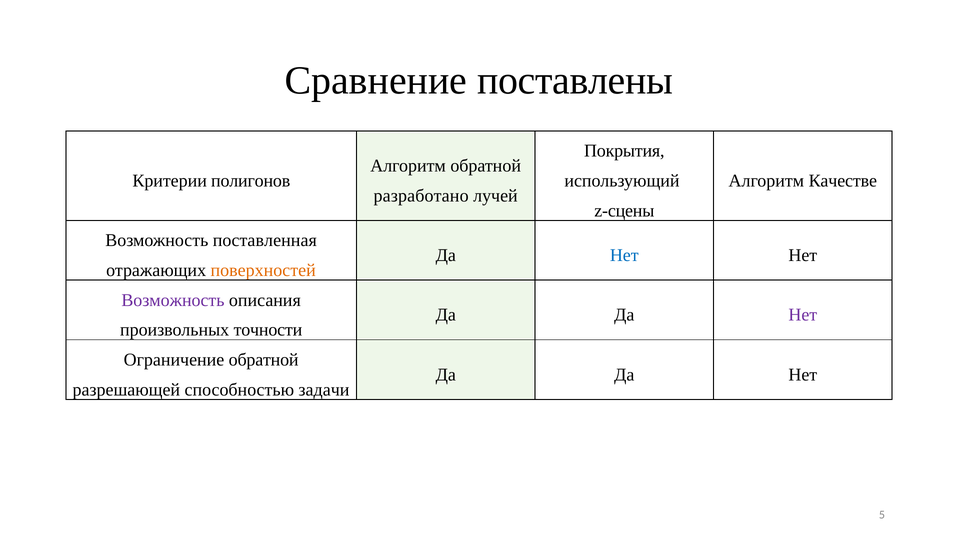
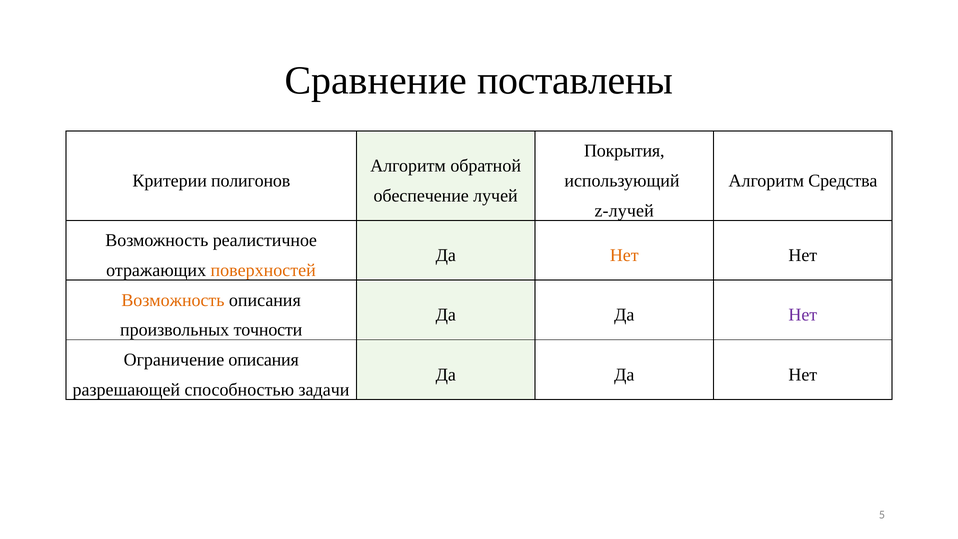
Качестве: Качестве -> Средства (843, 181)
разработано: разработано -> обеспечение (421, 196)
z-сцены: z-сцены -> z-лучей (624, 211)
поставленная: поставленная -> реалистичное (265, 240)
Нет colour: blue -> orange (624, 255)
Возможность colour: purple -> orange (173, 300)
Ограничение обратной: обратной -> описания (264, 360)
